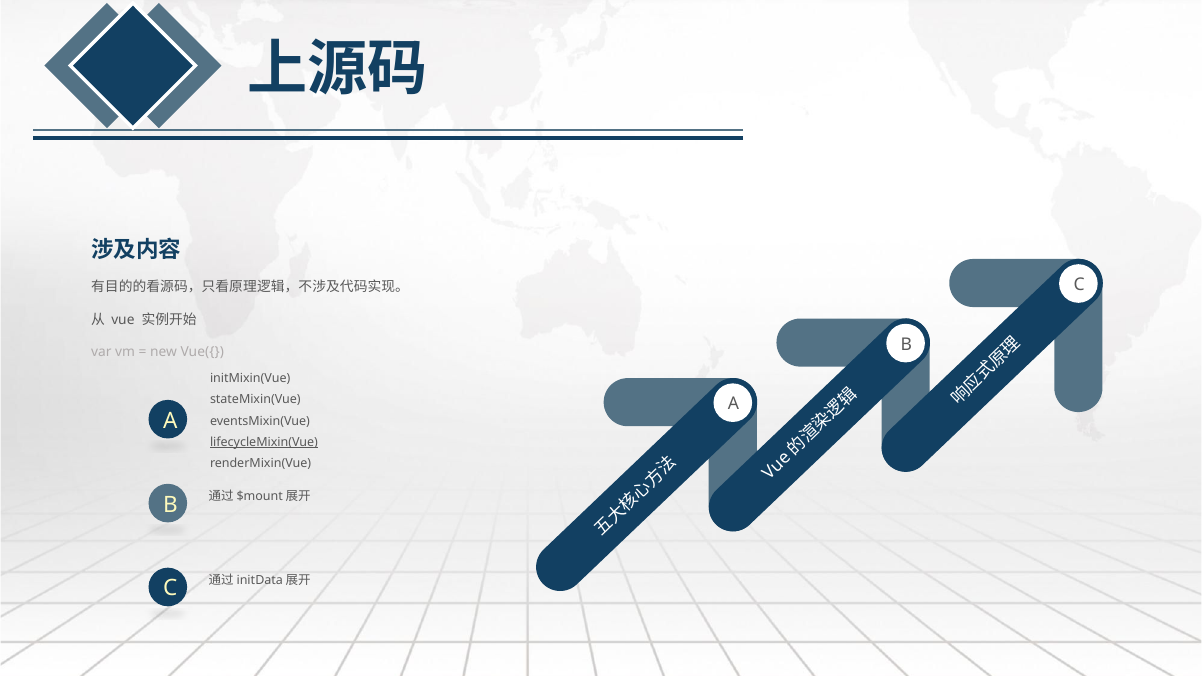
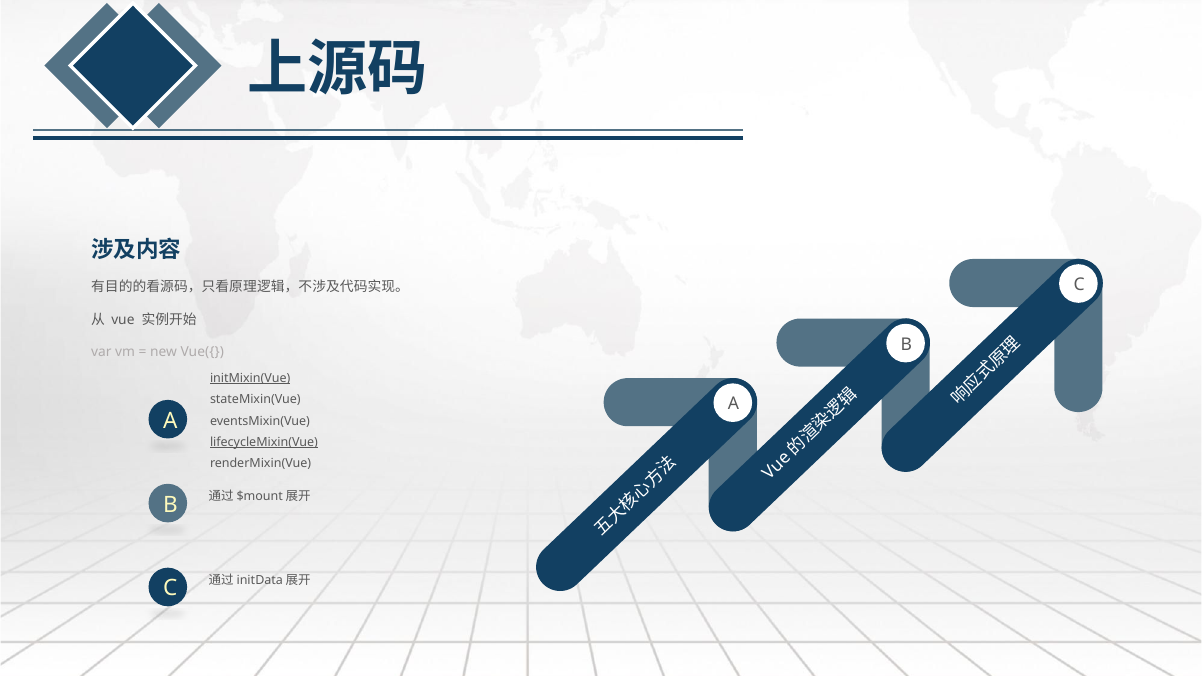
initMixin(Vue underline: none -> present (250, 379)
